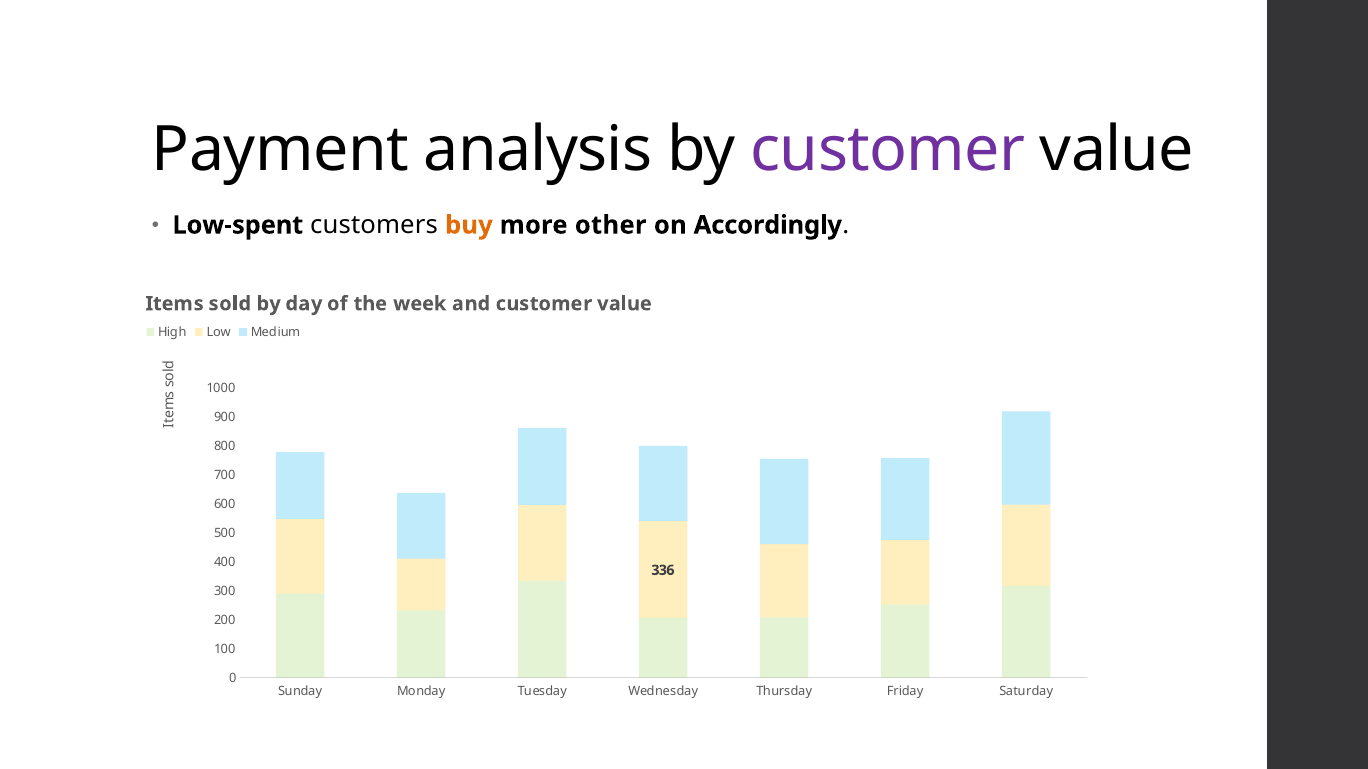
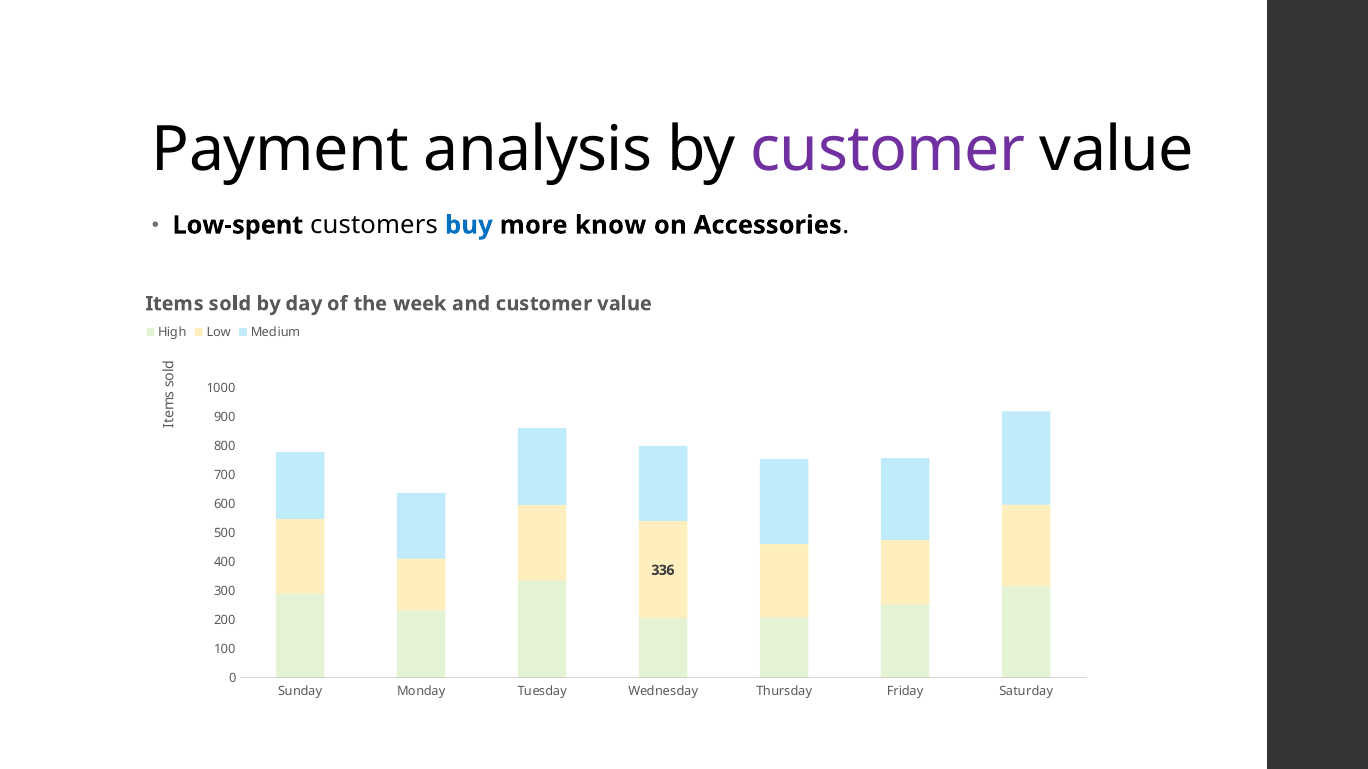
buy colour: orange -> blue (469, 225)
other: other -> know (611, 225)
Accordingly: Accordingly -> Accessories (768, 225)
